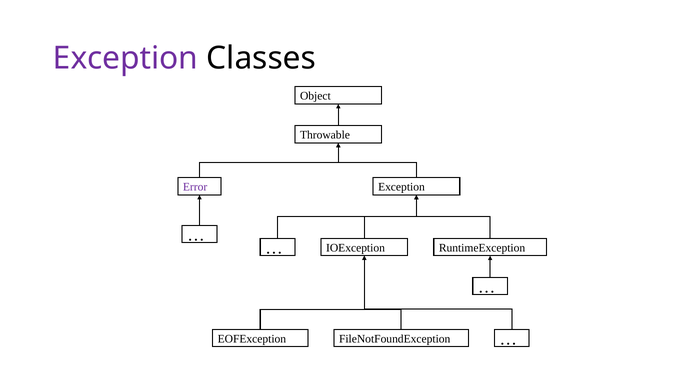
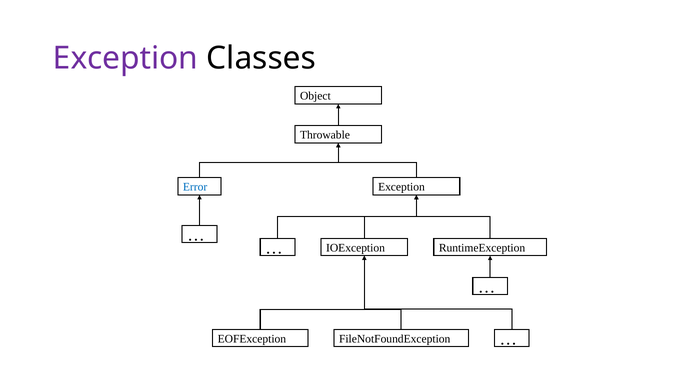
Error colour: purple -> blue (195, 187)
